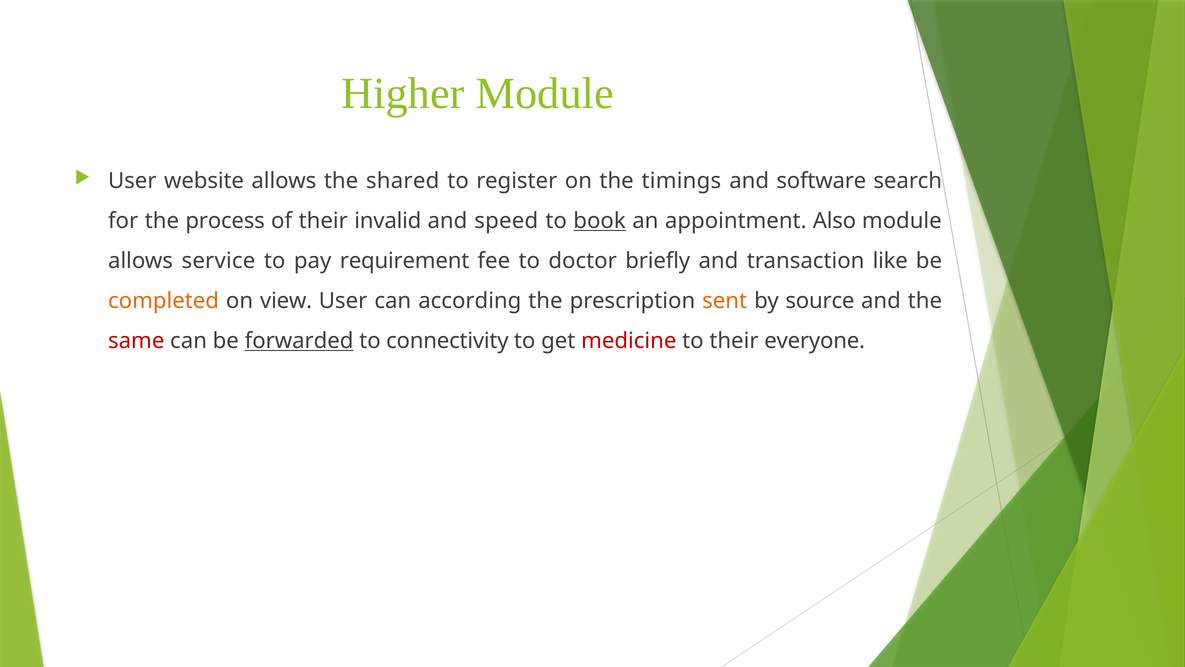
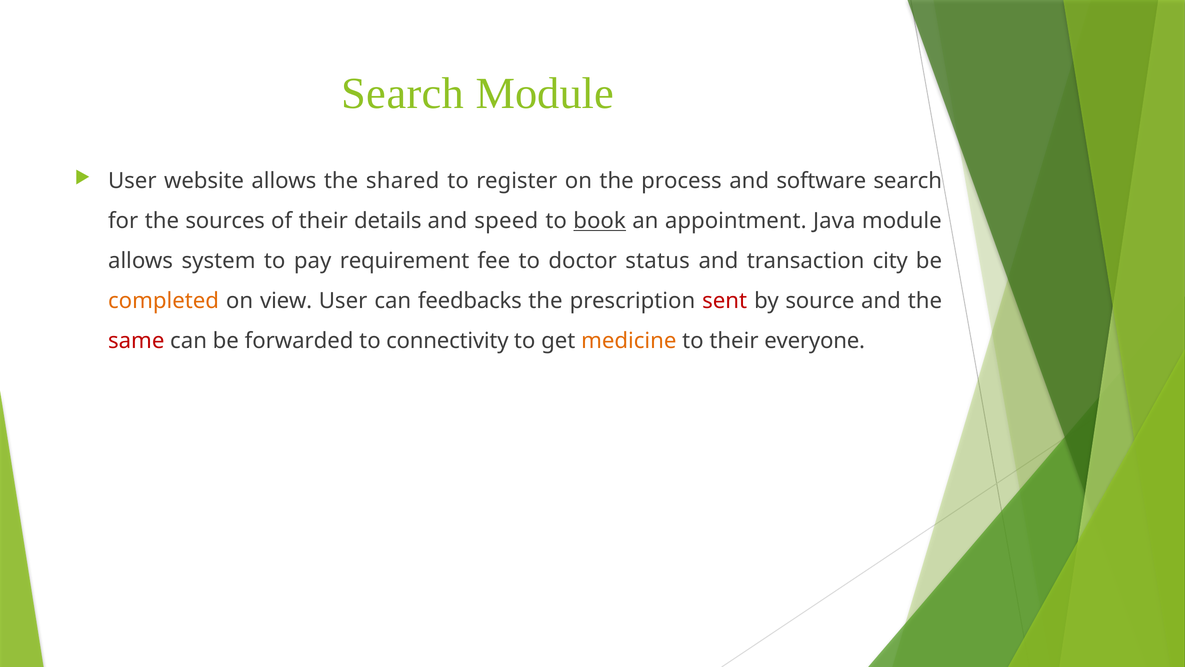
Higher: Higher -> Search (403, 93)
timings: timings -> process (682, 181)
process: process -> sources (225, 221)
invalid: invalid -> details (388, 221)
Also: Also -> Java (834, 221)
service: service -> system (219, 261)
briefly: briefly -> status (658, 261)
like: like -> city (890, 261)
according: according -> feedbacks (470, 301)
sent colour: orange -> red (725, 301)
forwarded underline: present -> none (299, 341)
medicine colour: red -> orange (629, 341)
